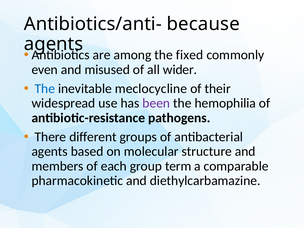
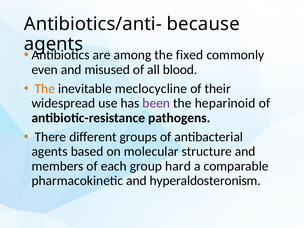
wider: wider -> blood (180, 70)
The colour: blue -> orange (45, 89)
hemophilia: hemophilia -> heparinoid (225, 103)
term: term -> hard (178, 166)
diethylcarbamazine: diethylcarbamazine -> hyperaldosteronism (205, 181)
